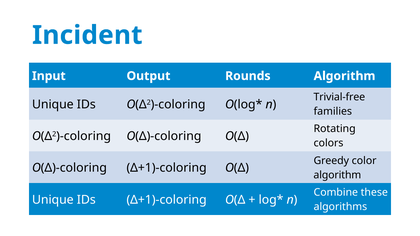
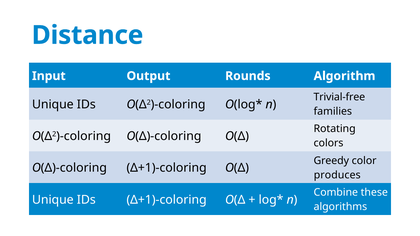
Incident: Incident -> Distance (87, 35)
algorithm: algorithm -> produces (337, 175)
